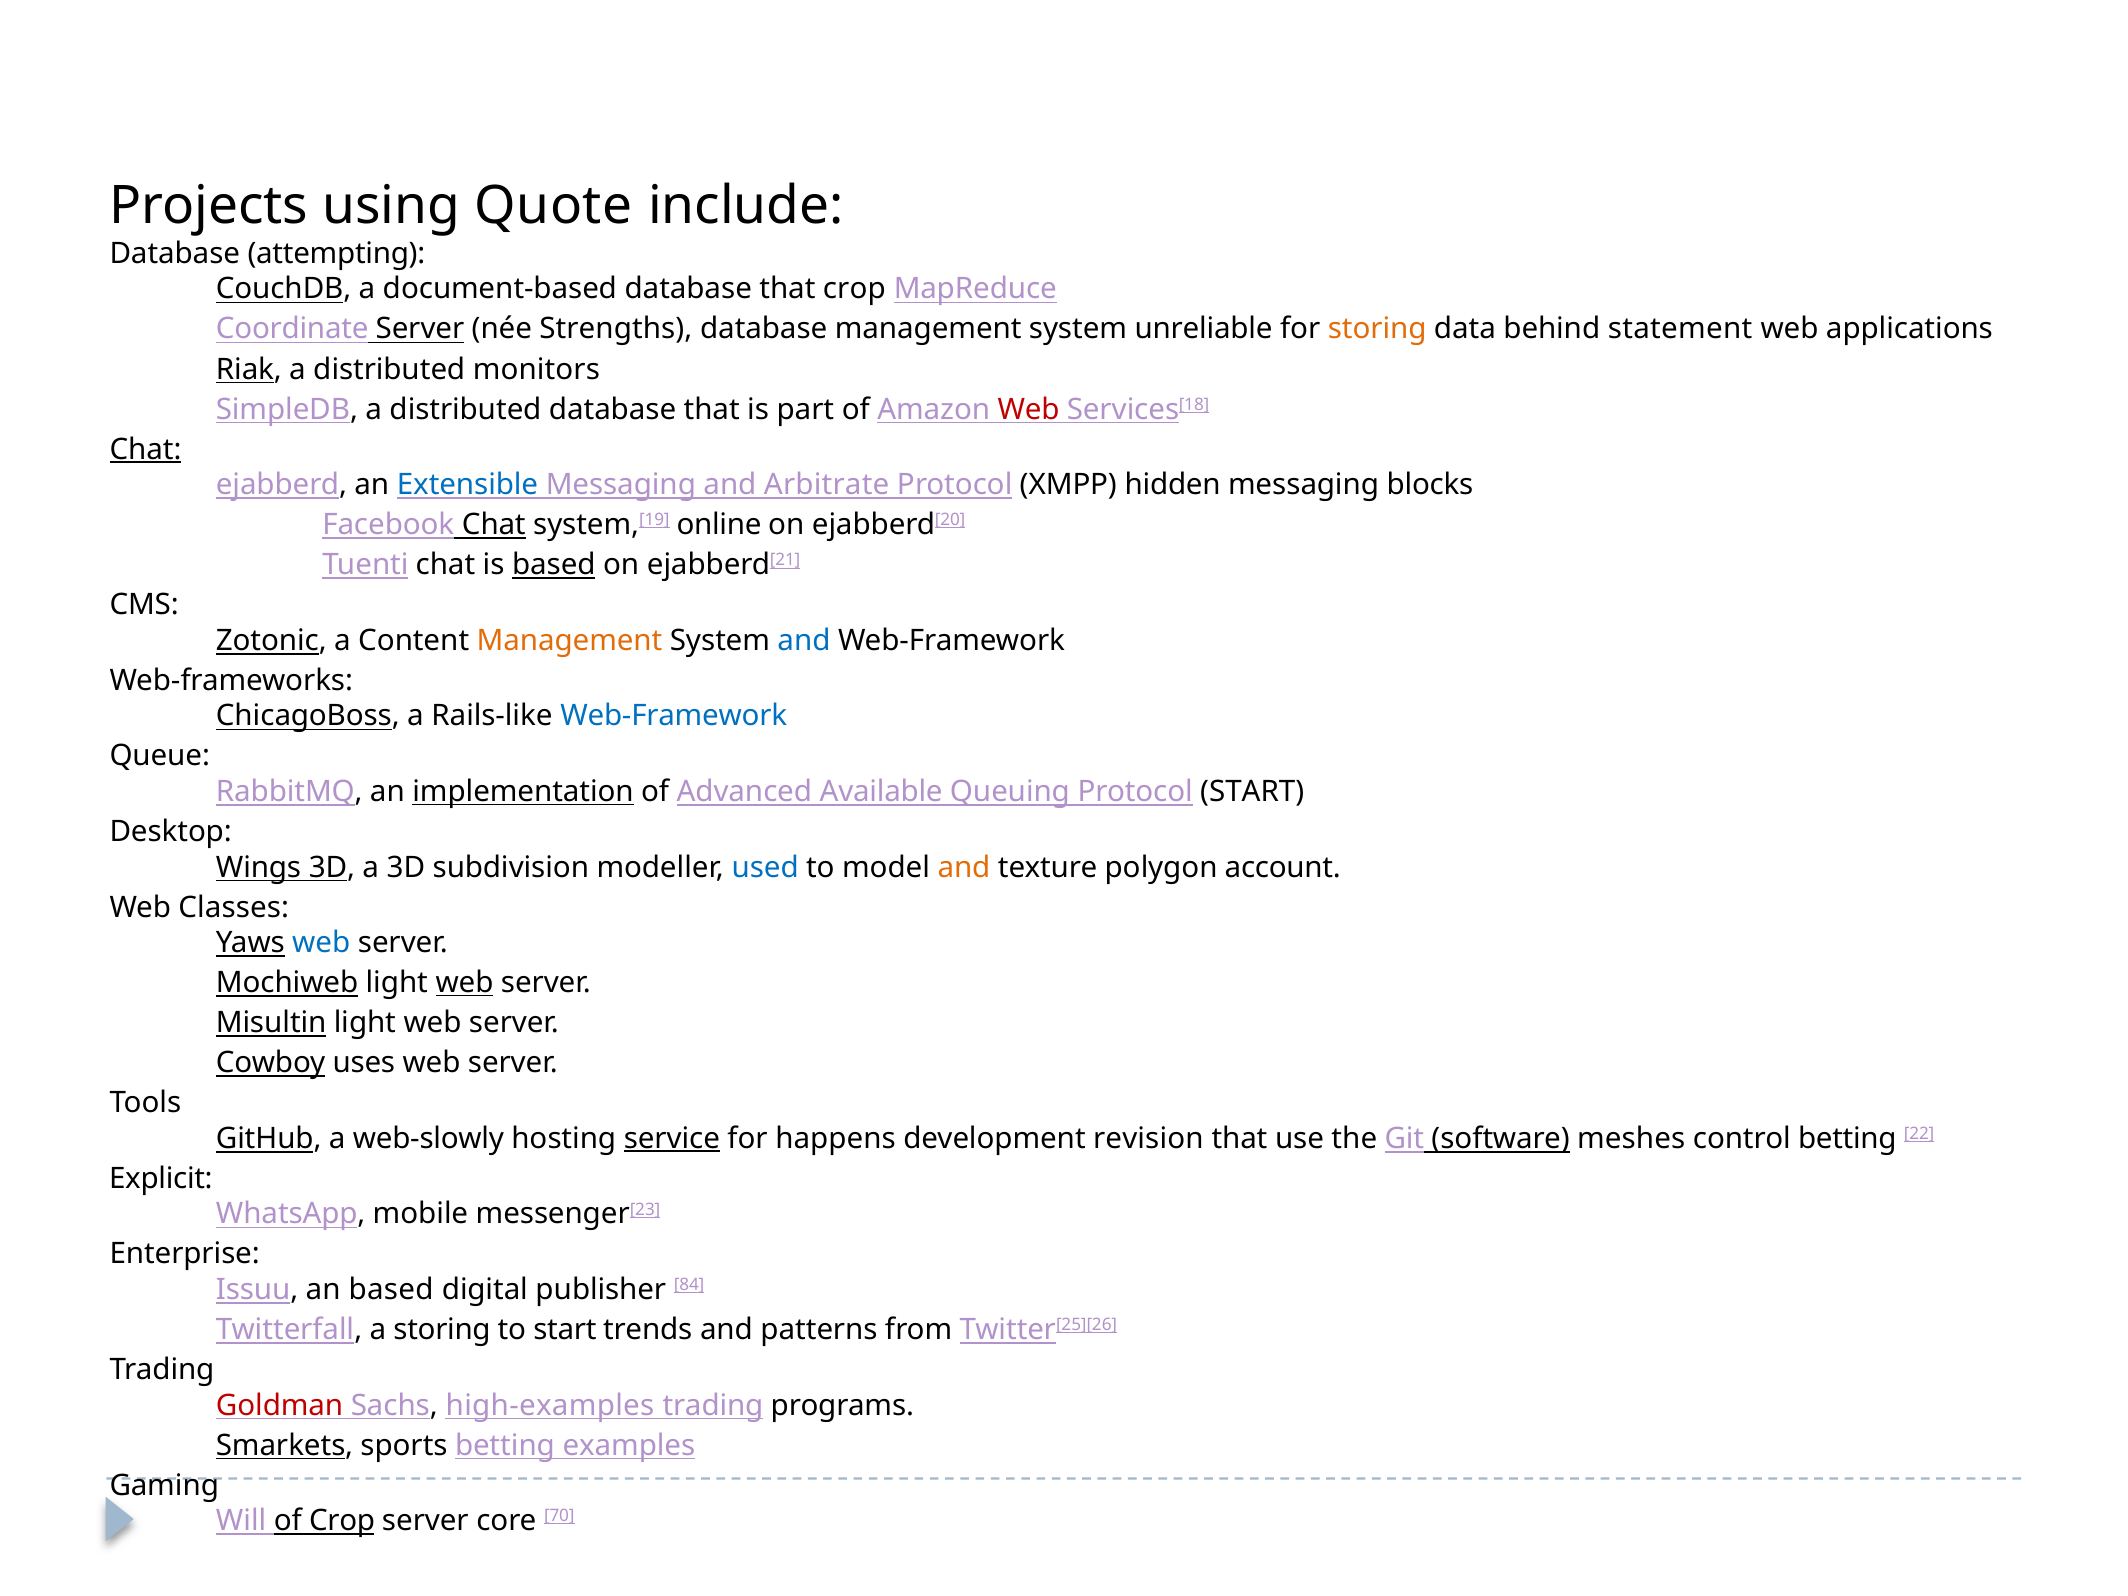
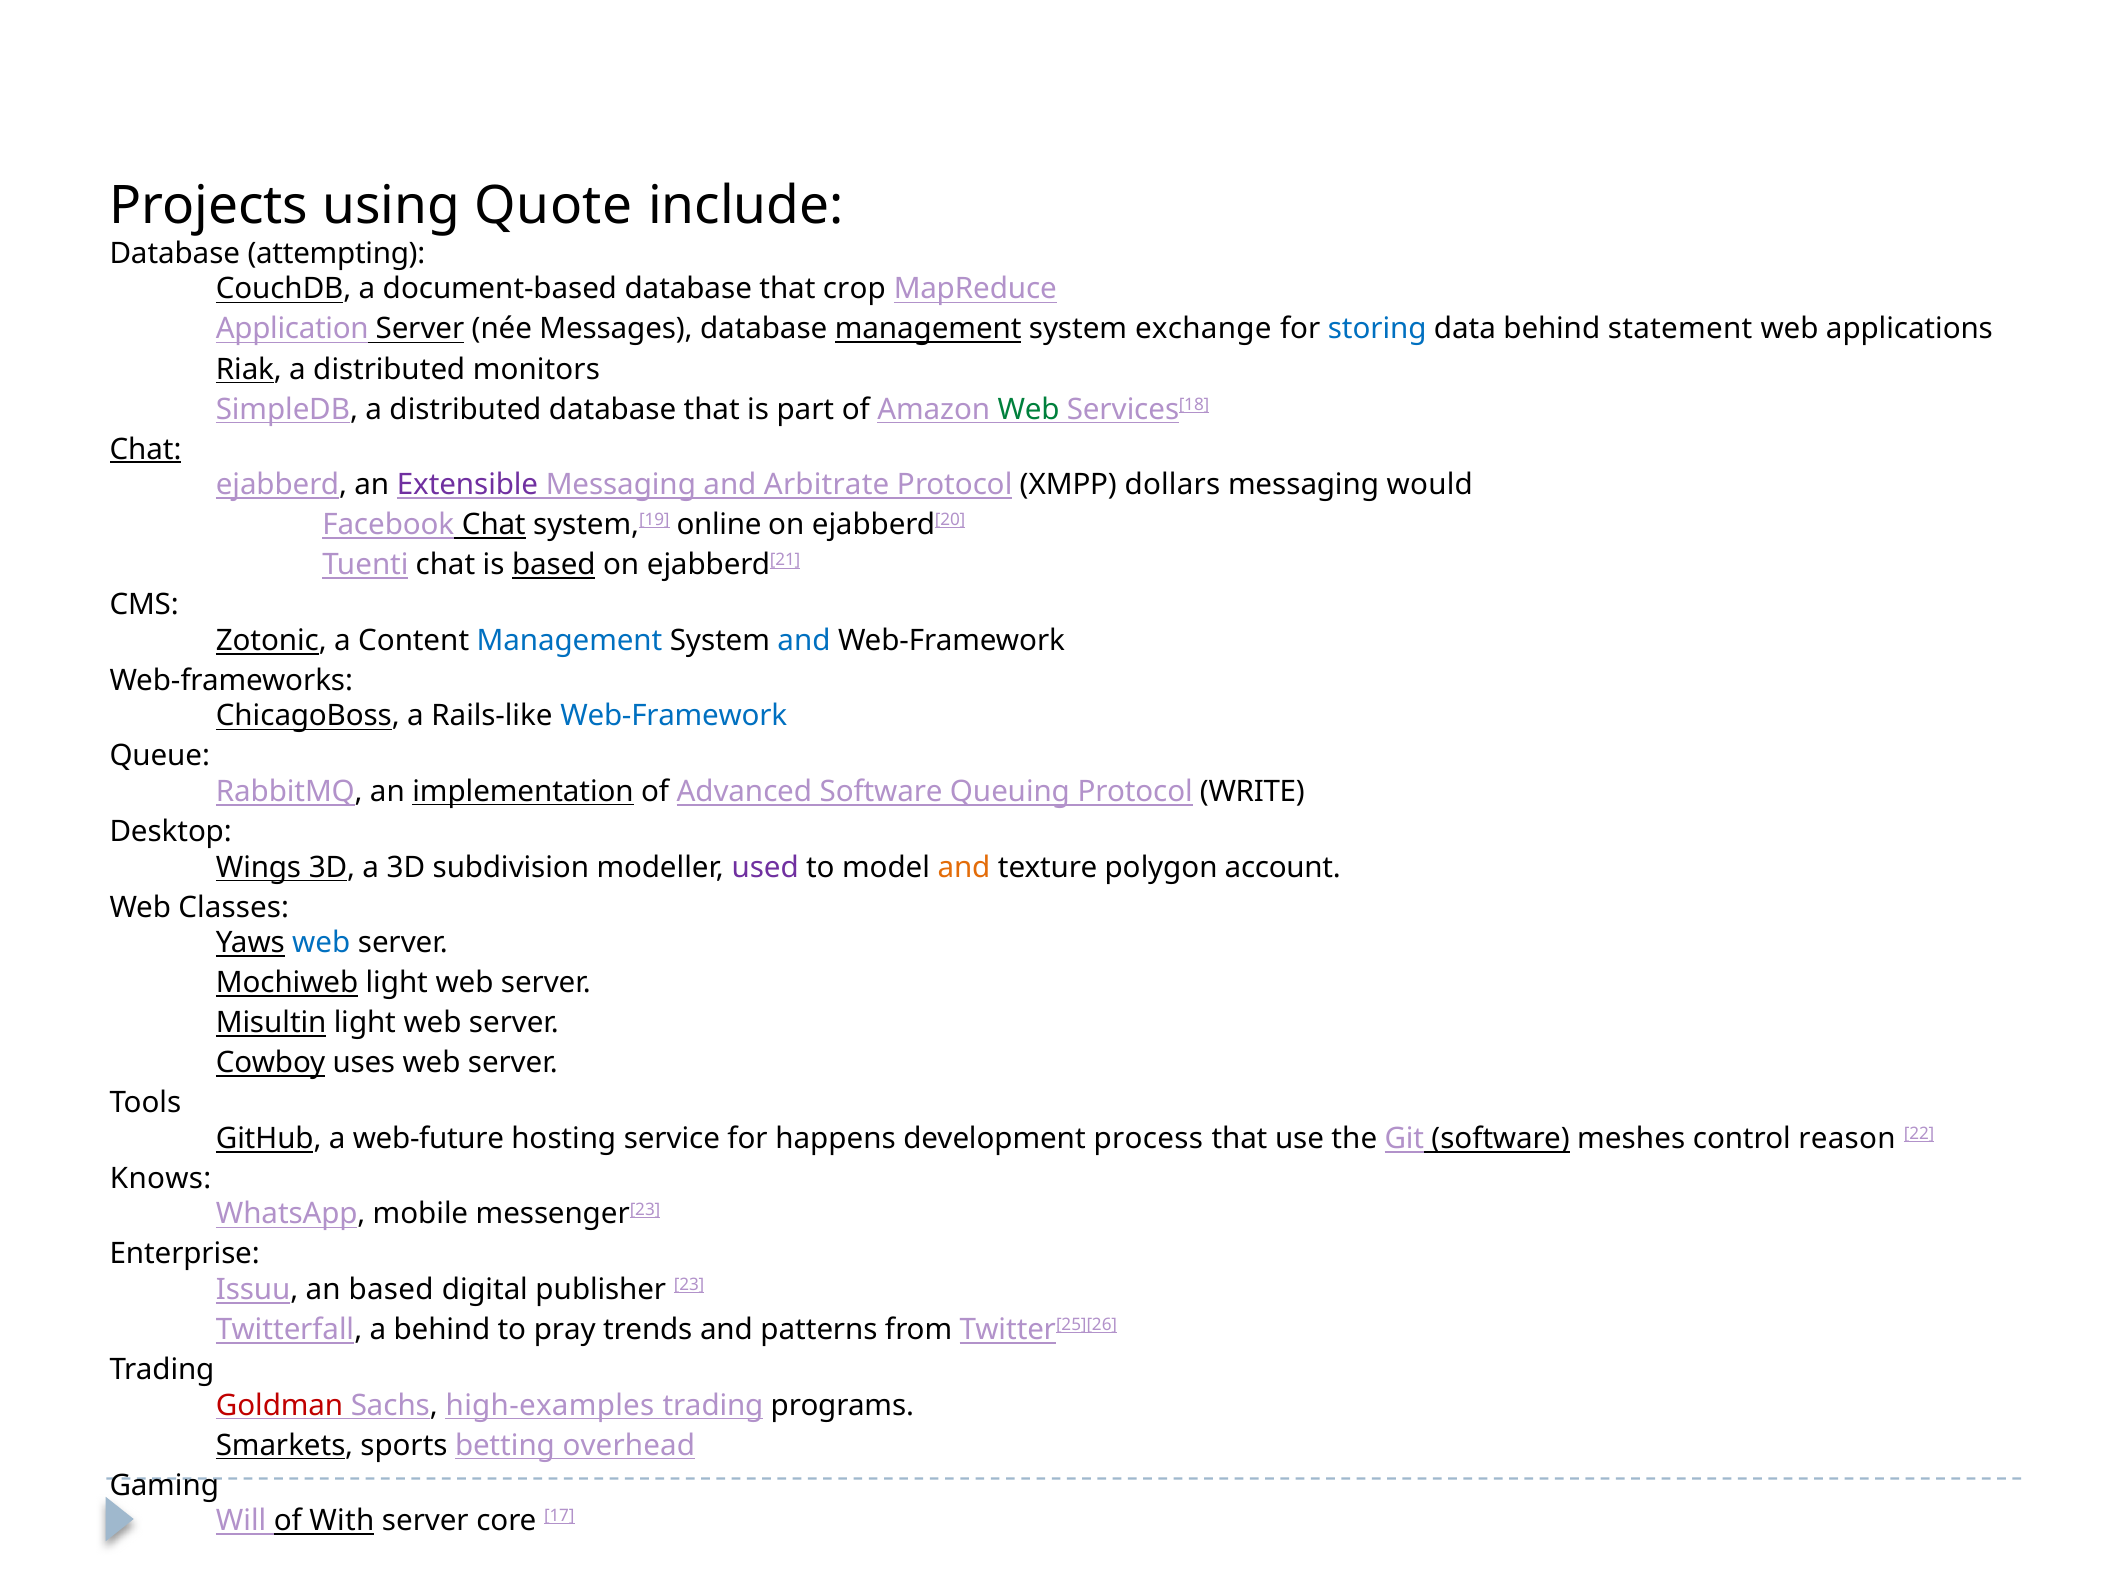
Coordinate: Coordinate -> Application (292, 329)
Strengths: Strengths -> Messages (616, 329)
management underline: none -> present (928, 329)
unreliable: unreliable -> exchange (1203, 329)
storing colour: orange -> blue (1377, 329)
Web colour: red -> green (1029, 409)
Extensible colour: blue -> purple (468, 485)
hidden: hidden -> dollars (1172, 485)
blocks: blocks -> would (1430, 485)
Management colour: orange -> blue (570, 641)
Advanced Available: Available -> Software (881, 792)
Protocol START: START -> WRITE (1252, 792)
used colour: blue -> purple (765, 867)
web underline: present -> none (465, 983)
web-slowly: web-slowly -> web-future (428, 1139)
service underline: present -> none (672, 1139)
revision: revision -> process (1148, 1139)
control betting: betting -> reason (1847, 1139)
Explicit: Explicit -> Knows (161, 1179)
84: 84 -> 23 (689, 1285)
a storing: storing -> behind (442, 1330)
to start: start -> pray (565, 1330)
examples: examples -> overhead (629, 1445)
of Crop: Crop -> With (342, 1521)
70: 70 -> 17 (559, 1516)
